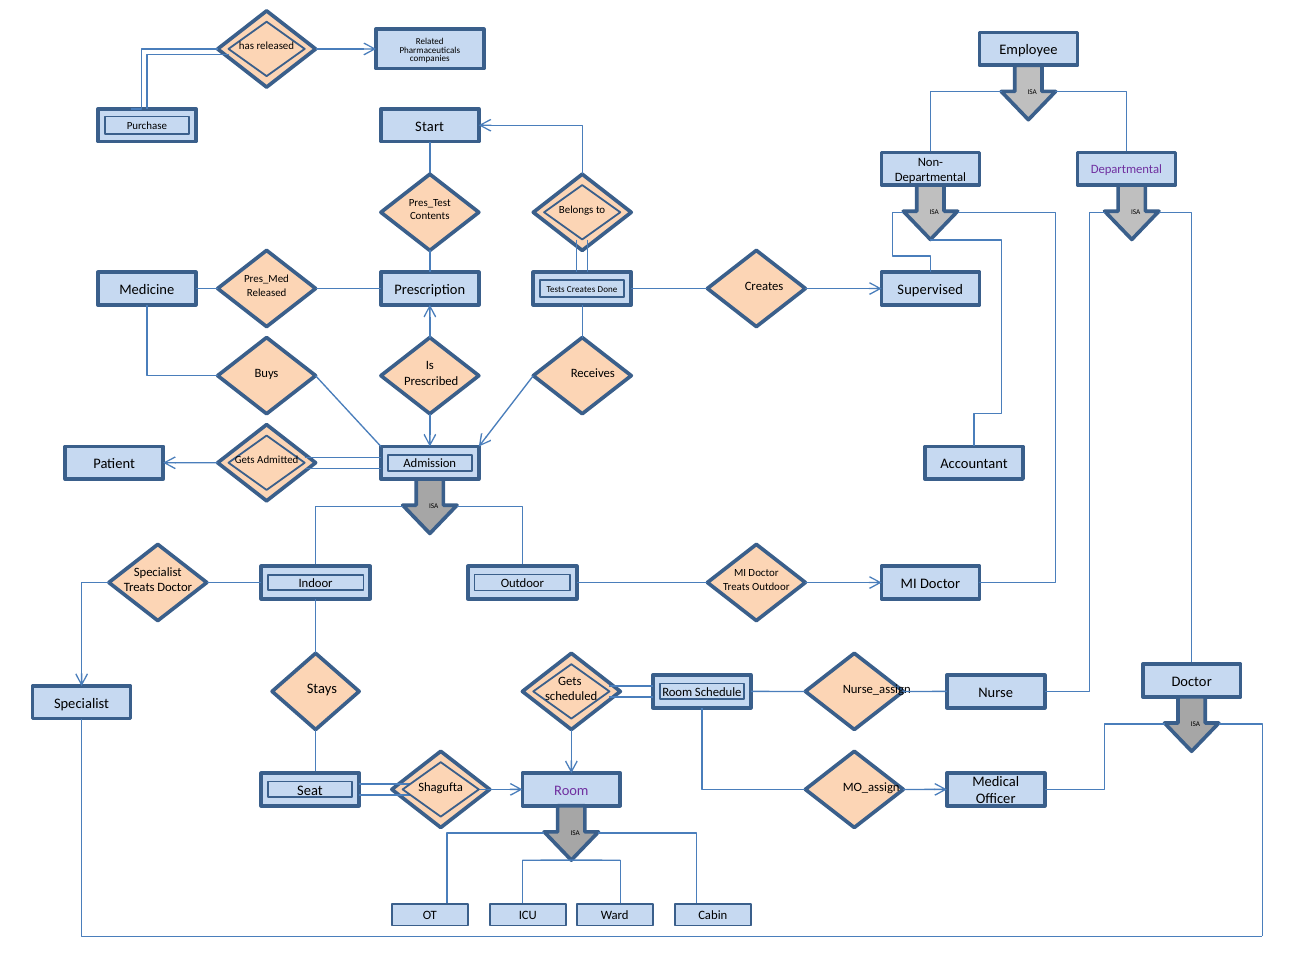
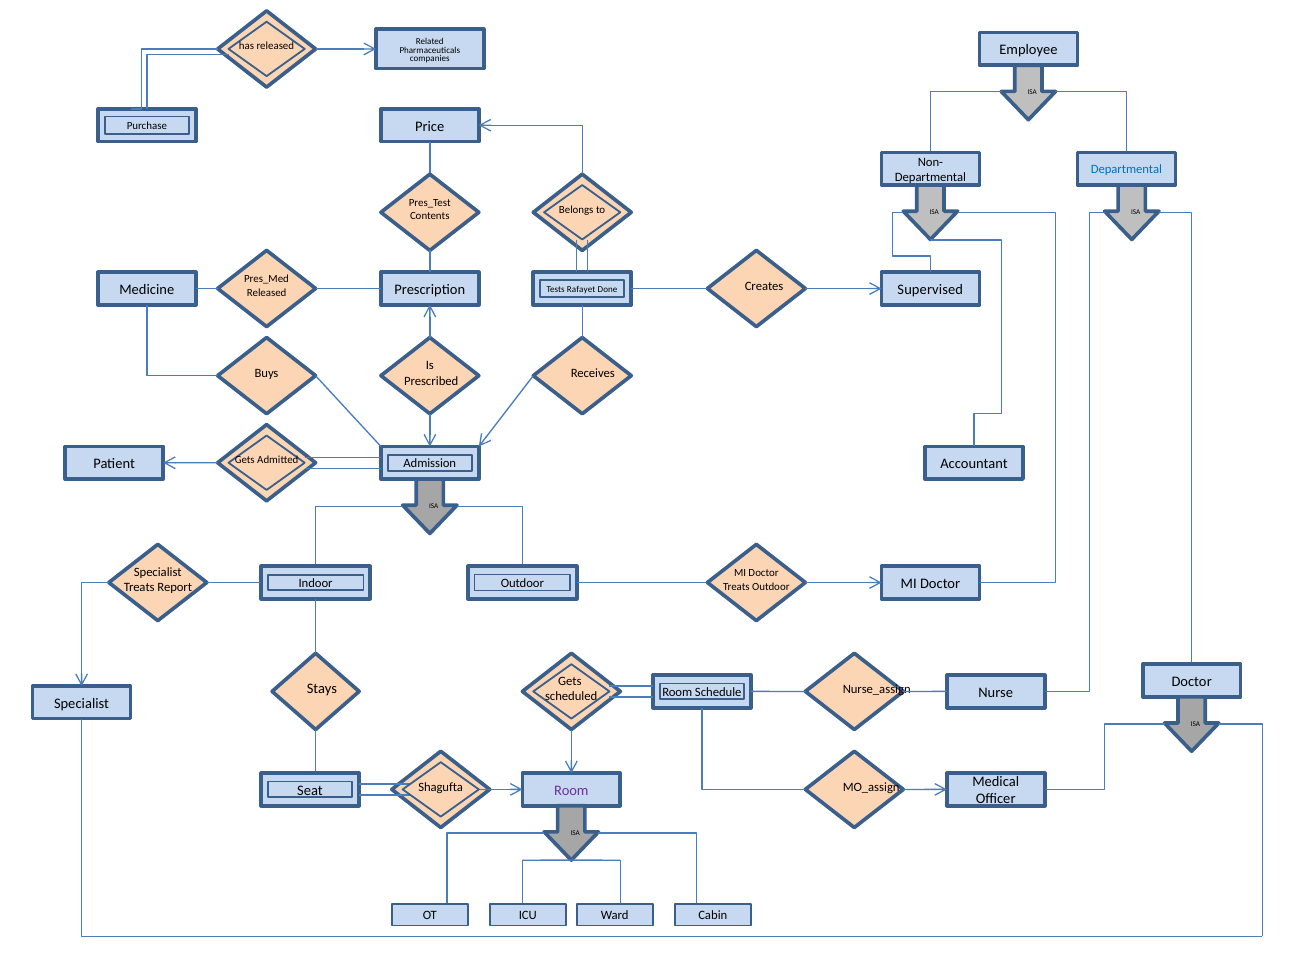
Start: Start -> Price (430, 126)
Departmental colour: purple -> blue (1126, 170)
Tests Creates: Creates -> Rafayet (581, 289)
Treats Doctor: Doctor -> Report (175, 587)
